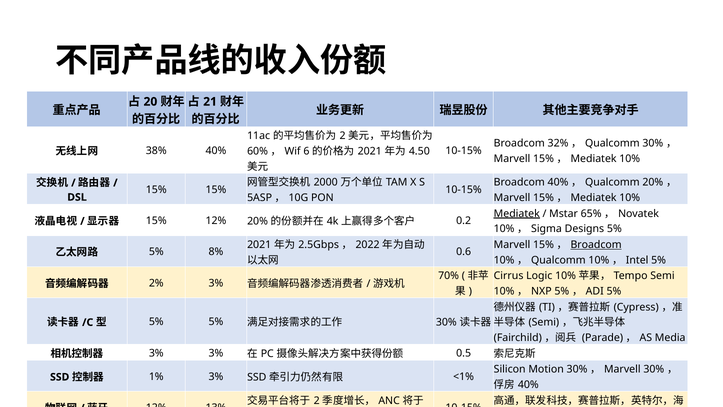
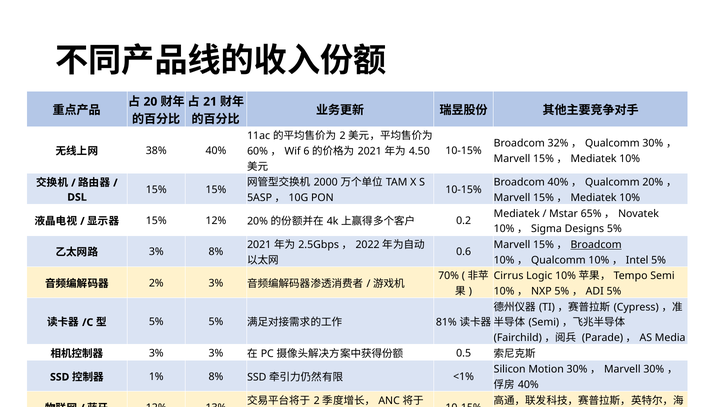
Mediatek underline: present -> none (517, 213)
5%: 5% -> 3% (156, 252)
30%: 30% -> 81% (446, 322)
1% 3%: 3% -> 8% (216, 376)
